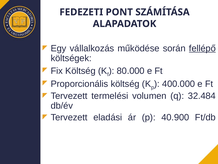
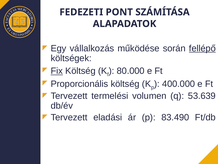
Fix underline: none -> present (57, 71)
32.484: 32.484 -> 53.639 (202, 96)
40.900: 40.900 -> 83.490 (175, 117)
